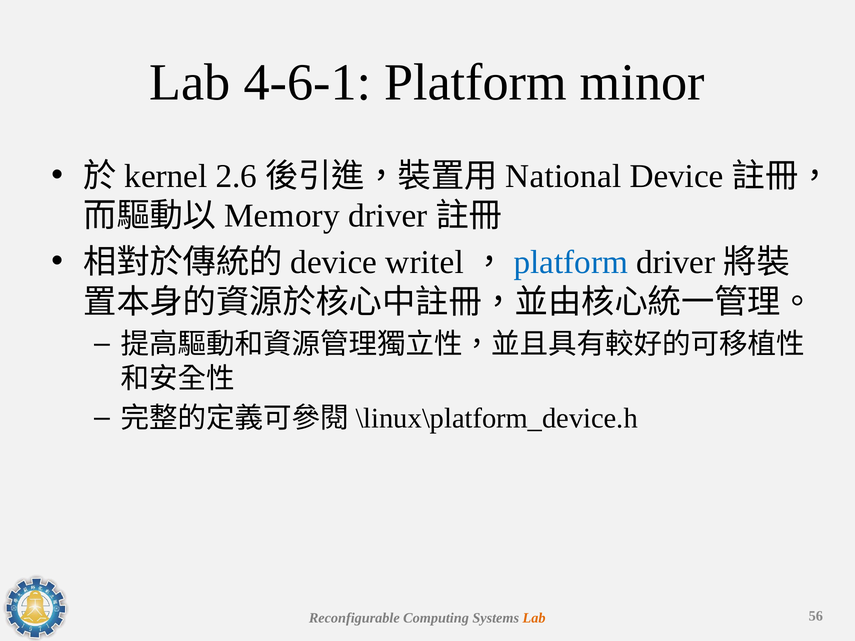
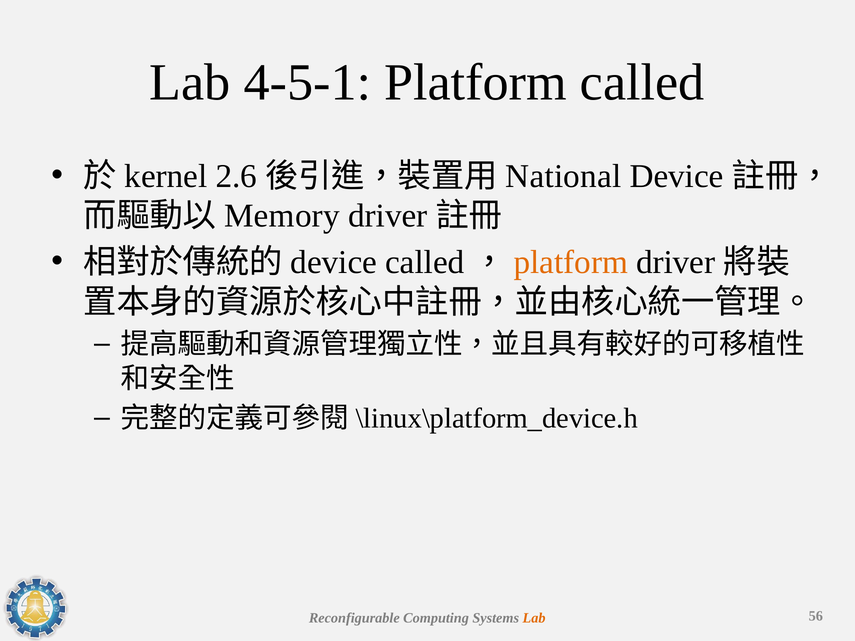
4-6-1: 4-6-1 -> 4-5-1 (307, 83)
Platform minor: minor -> called (642, 83)
writel: writel -> called (425, 262)
platform colour: blue -> orange (571, 262)
